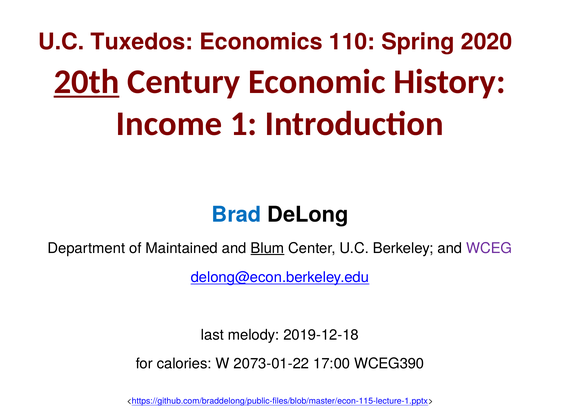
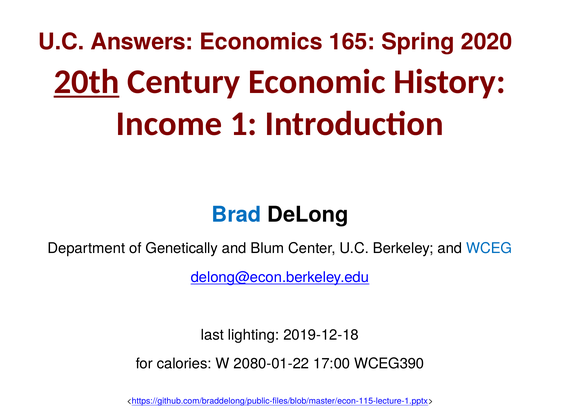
Tuxedos: Tuxedos -> Answers (142, 42)
110: 110 -> 165 (352, 42)
Maintained: Maintained -> Genetically (182, 249)
Blum underline: present -> none (267, 249)
WCEG colour: purple -> blue (489, 249)
melody: melody -> lighting (254, 335)
2073-01-22: 2073-01-22 -> 2080-01-22 (271, 364)
